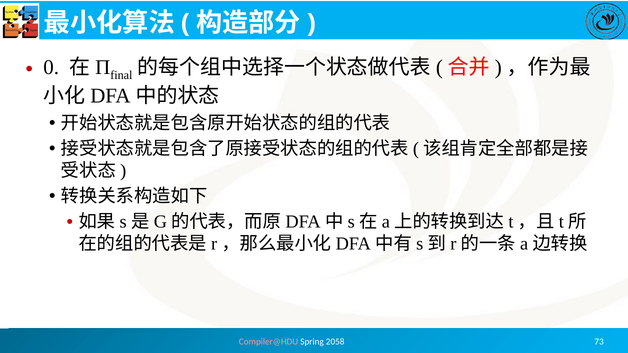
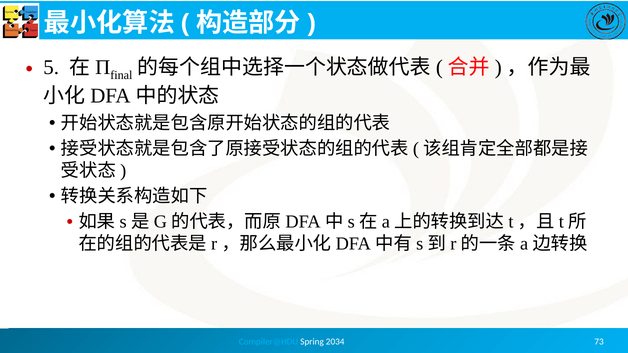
0: 0 -> 5 (51, 67)
Compiler@HDU colour: pink -> light blue (269, 342)
2058: 2058 -> 2034 (335, 342)
